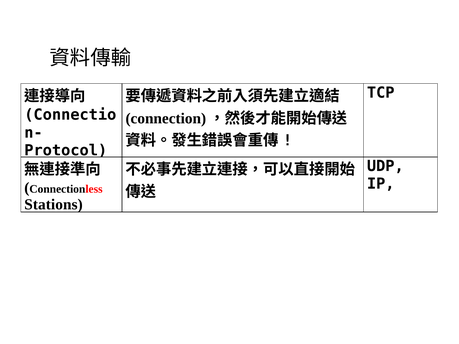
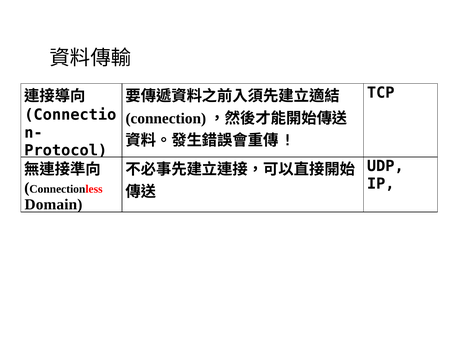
Stations: Stations -> Domain (53, 205)
